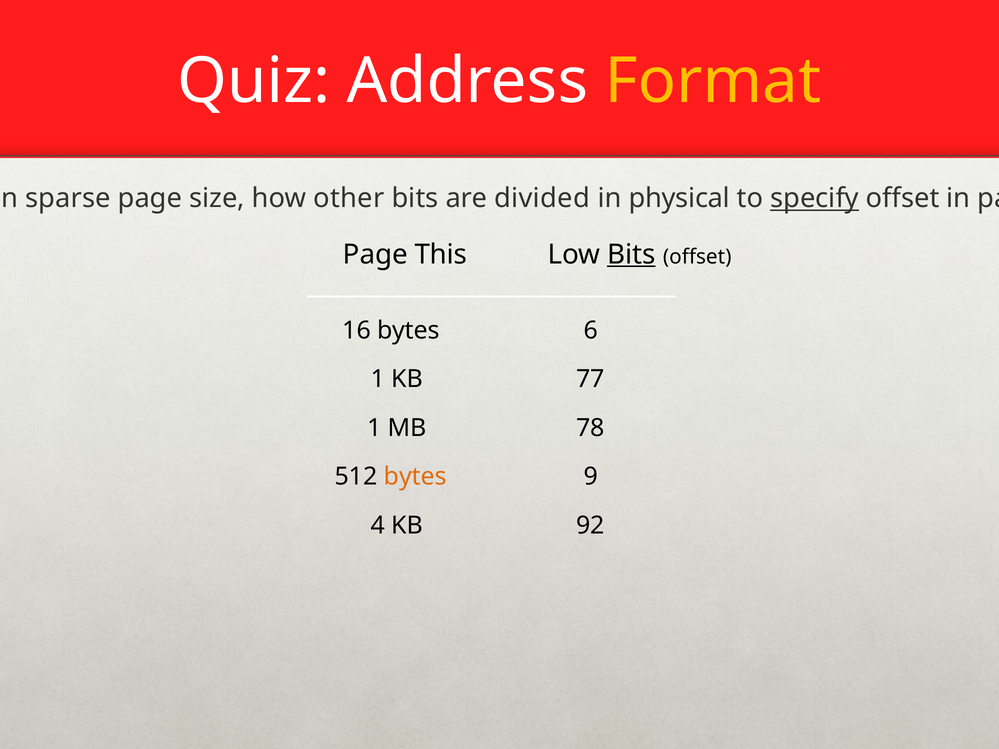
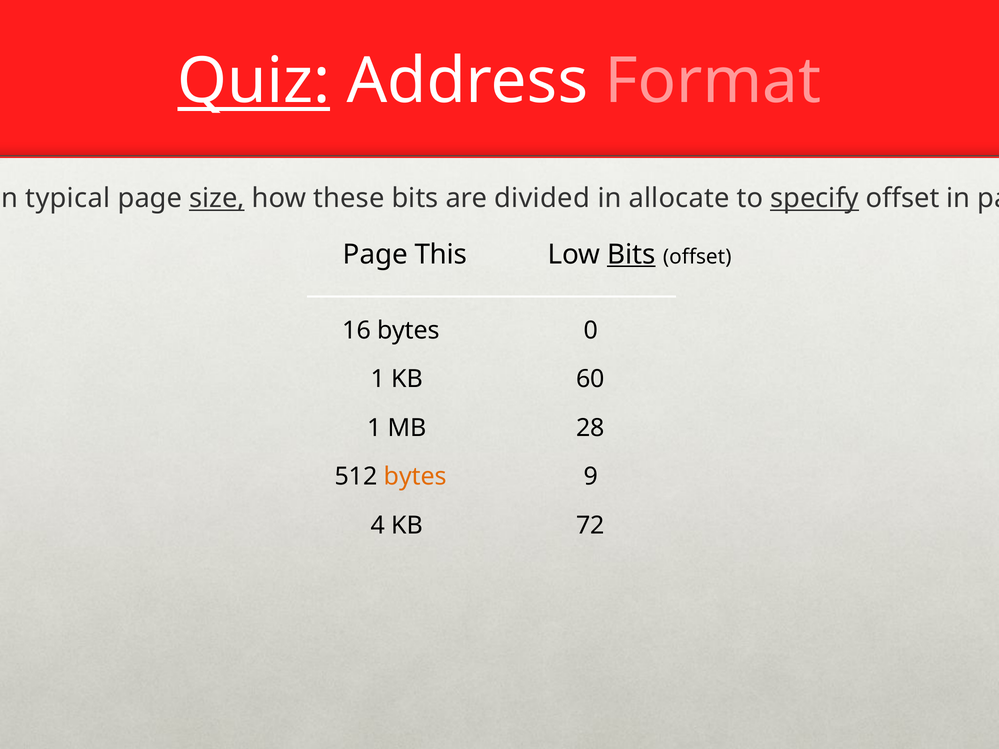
Quiz underline: none -> present (254, 81)
Format colour: yellow -> pink (713, 81)
sparse: sparse -> typical (68, 198)
size underline: none -> present (217, 198)
other: other -> these (349, 198)
physical: physical -> allocate (679, 198)
6: 6 -> 0 (591, 330)
77: 77 -> 60 (590, 379)
78: 78 -> 28 (590, 428)
92: 92 -> 72 (590, 526)
